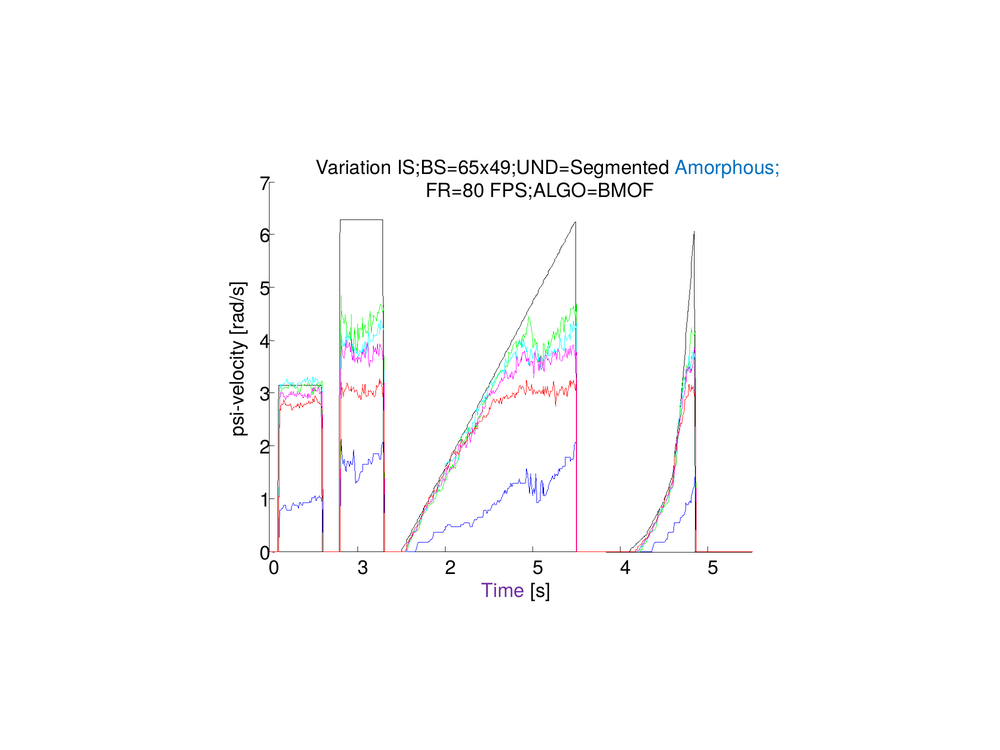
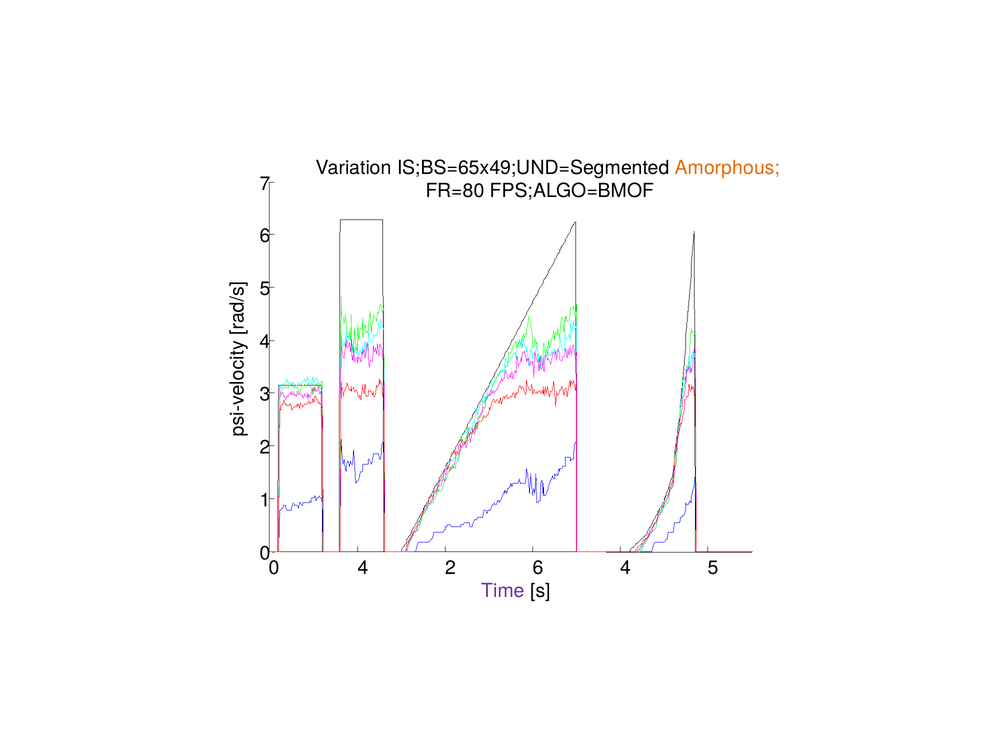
Amorphous colour: blue -> orange (727, 168)
0 3: 3 -> 4 (363, 568)
2 5: 5 -> 6 (538, 568)
